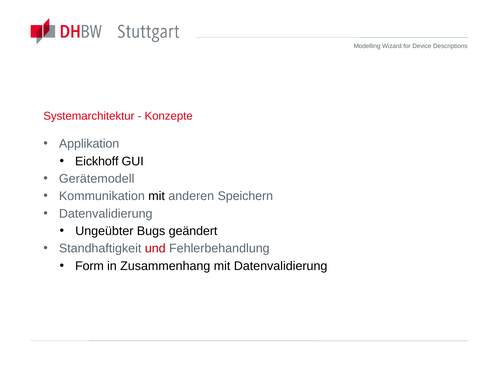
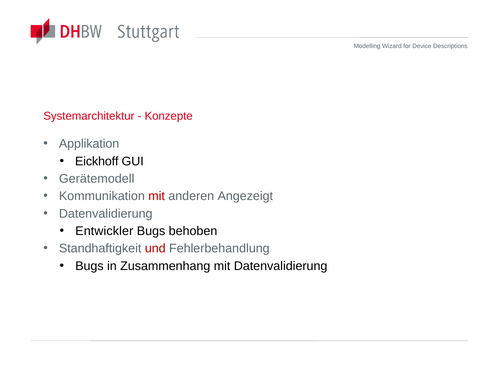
mit colour: black -> red (157, 196)
Speichern: Speichern -> Angezeigt (245, 196)
Ungeübter: Ungeübter -> Entwickler (104, 231)
geändert: geändert -> behoben (193, 231)
Form: Form -> Bugs (89, 266)
